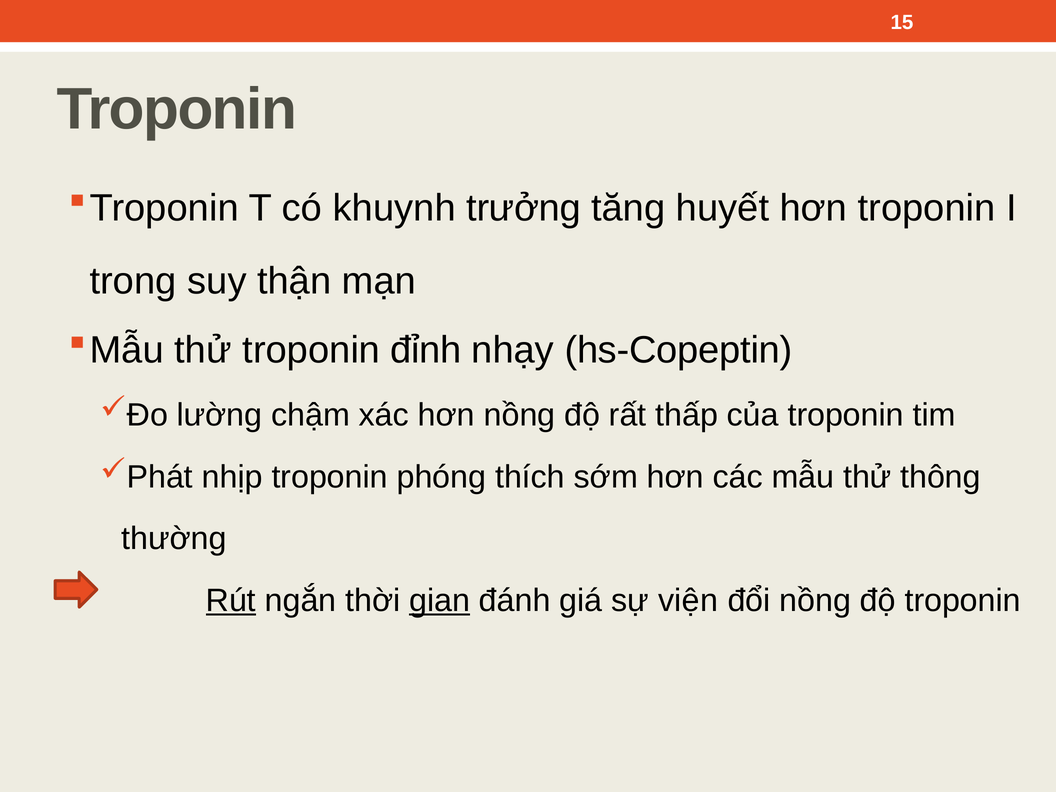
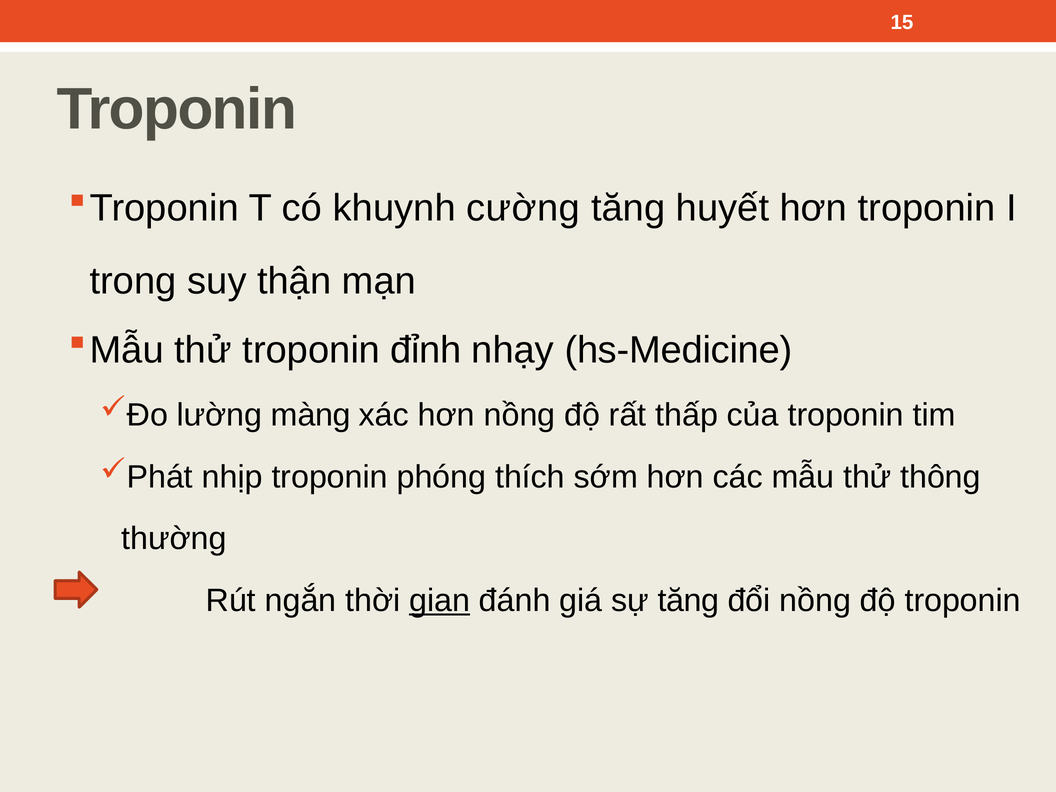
trưởng: trưởng -> cường (523, 208)
hs-Copeptin: hs-Copeptin -> hs-Medicine (679, 350)
chậm: chậm -> màng (311, 415)
Rút underline: present -> none (231, 601)
sự viện: viện -> tăng (688, 601)
